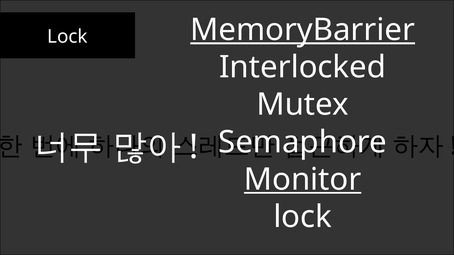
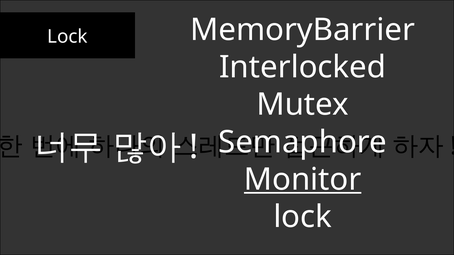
MemoryBarrier underline: present -> none (303, 30)
